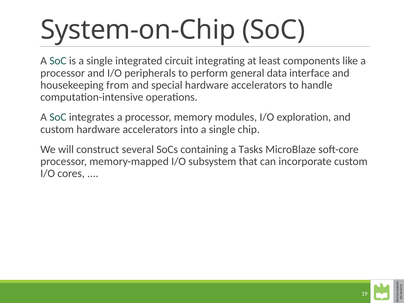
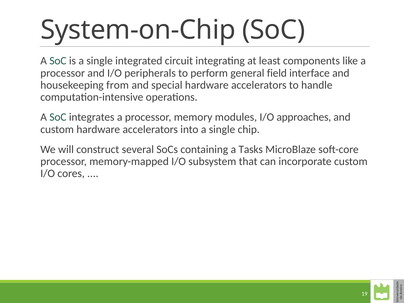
data: data -> field (277, 73)
exploration: exploration -> approaches (304, 117)
